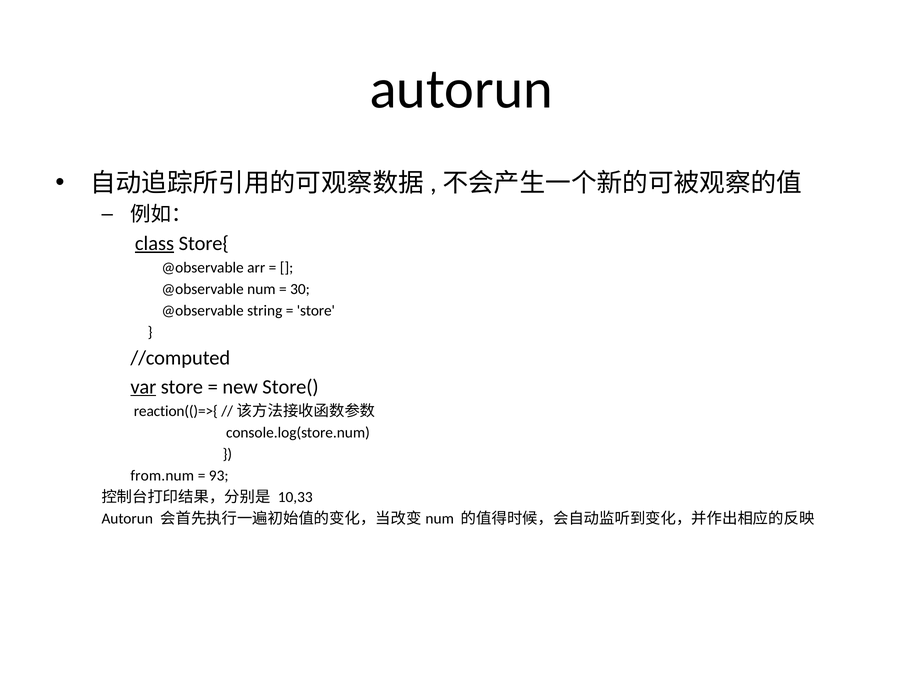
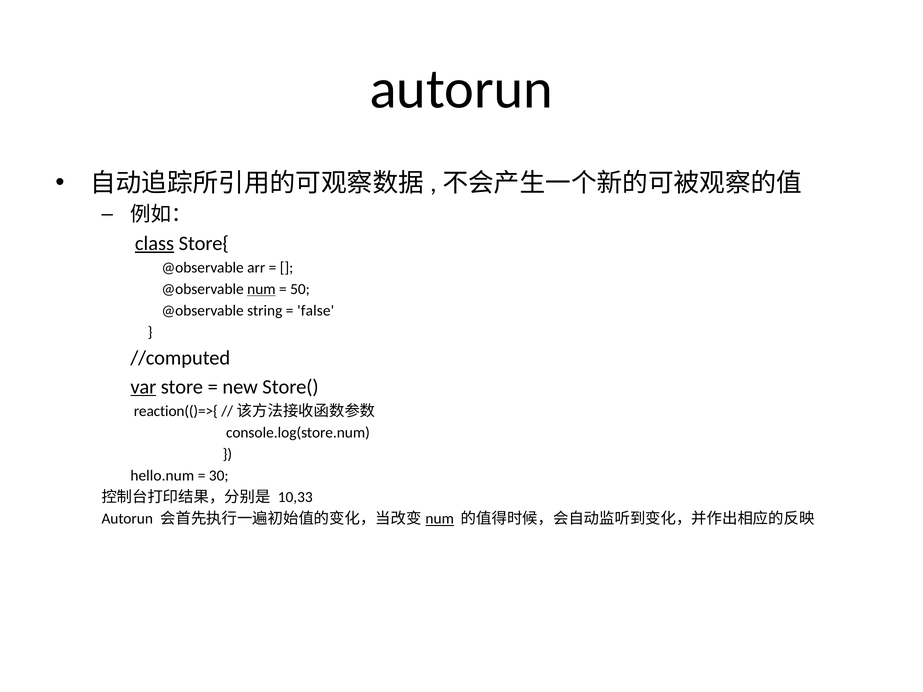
num underline: none -> present (261, 289)
30: 30 -> 50 (300, 289)
store: store -> false (316, 311)
from.num: from.num -> hello.num (162, 476)
93: 93 -> 30 (219, 476)
num underline: none -> present (440, 519)
